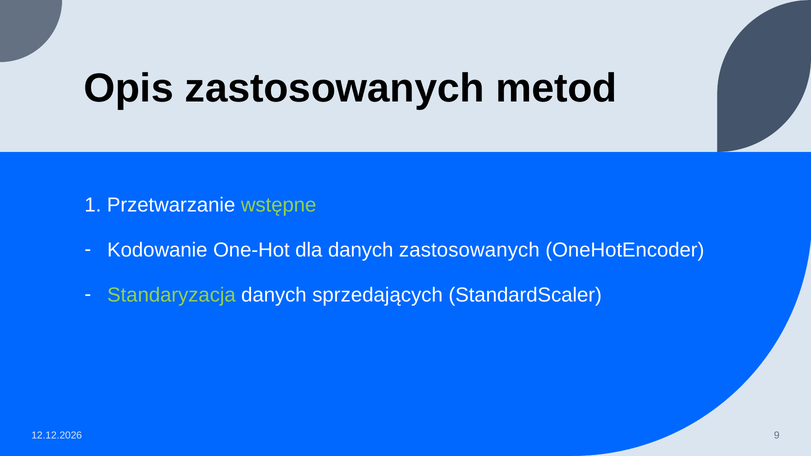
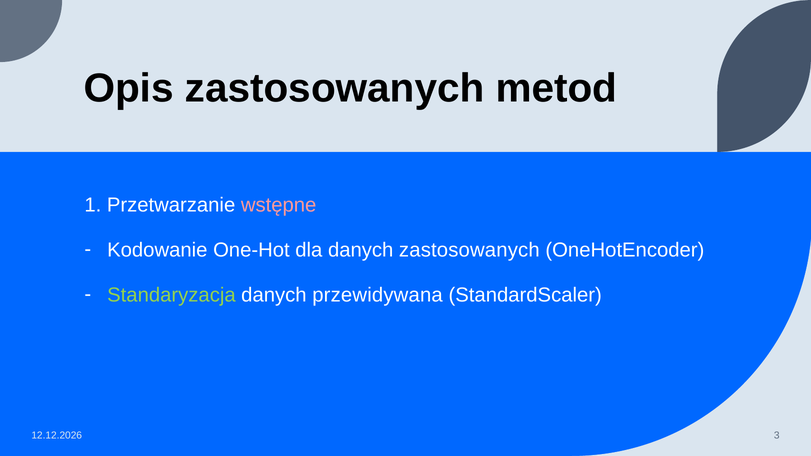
wstępne colour: light green -> pink (279, 205)
sprzedających: sprzedających -> przewidywana (378, 295)
9: 9 -> 3 (777, 436)
